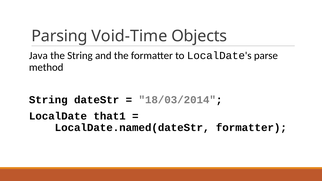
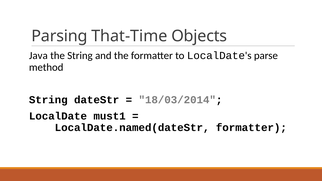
Void-Time: Void-Time -> That-Time (129, 36)
that1: that1 -> must1 (110, 116)
